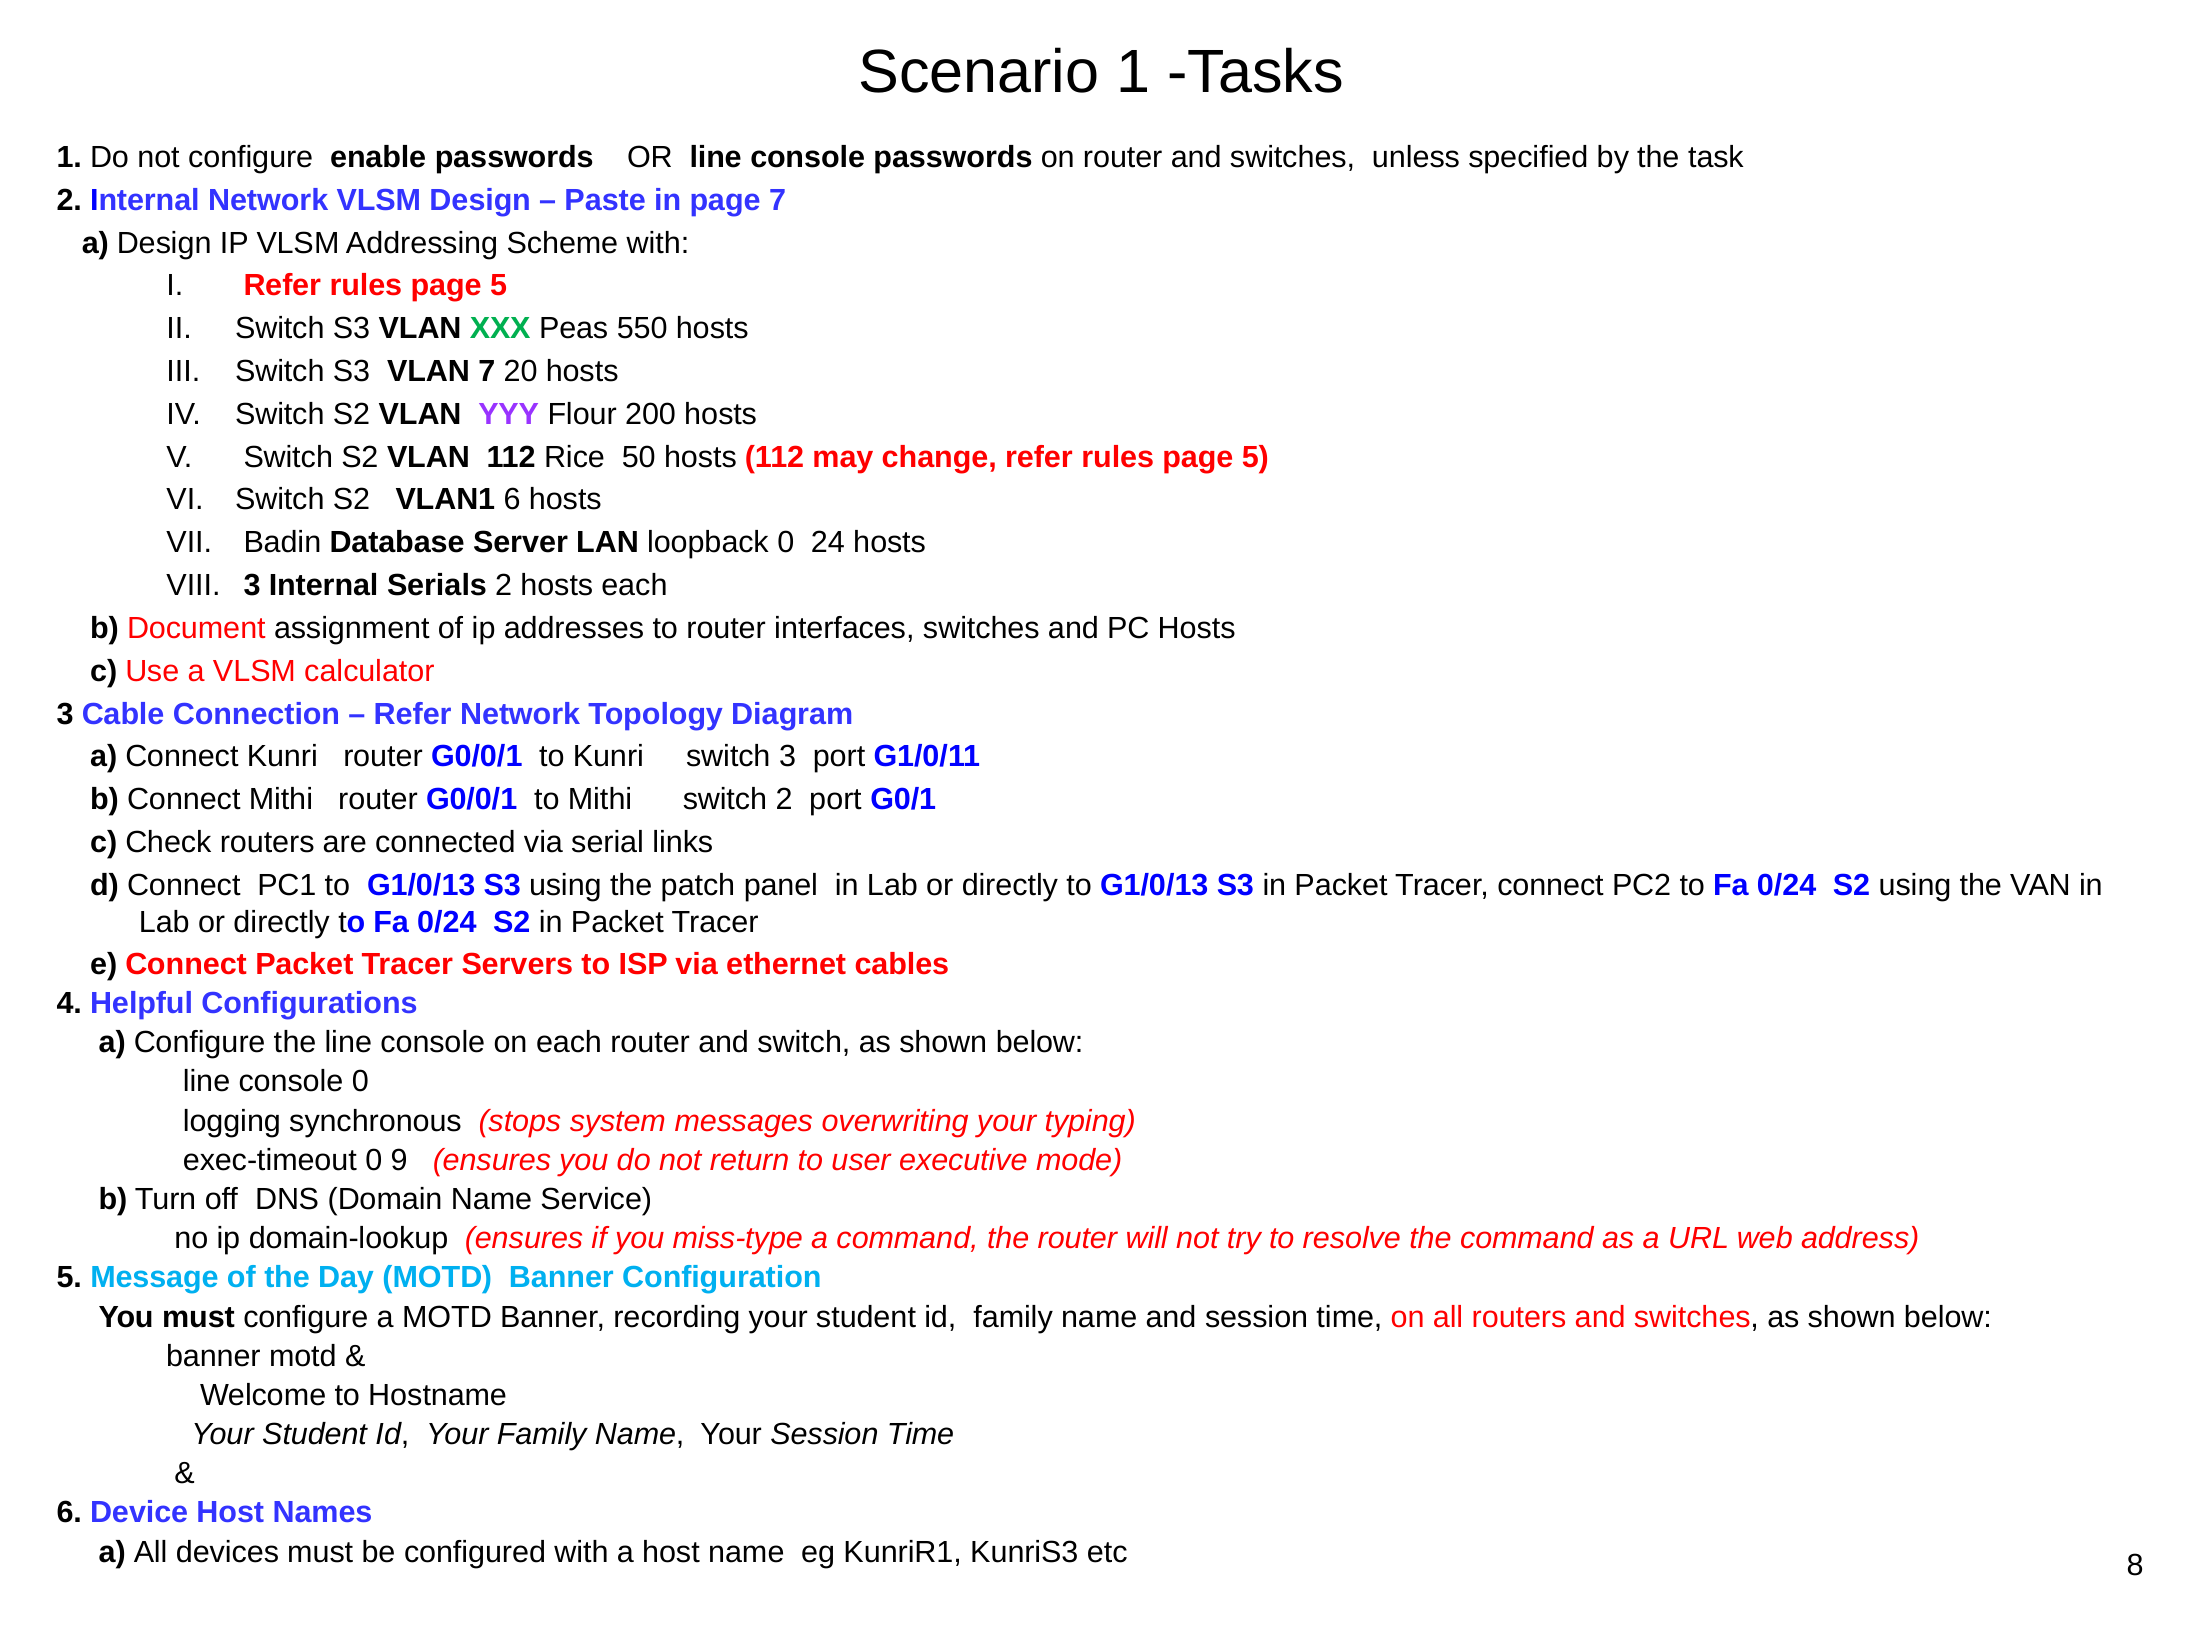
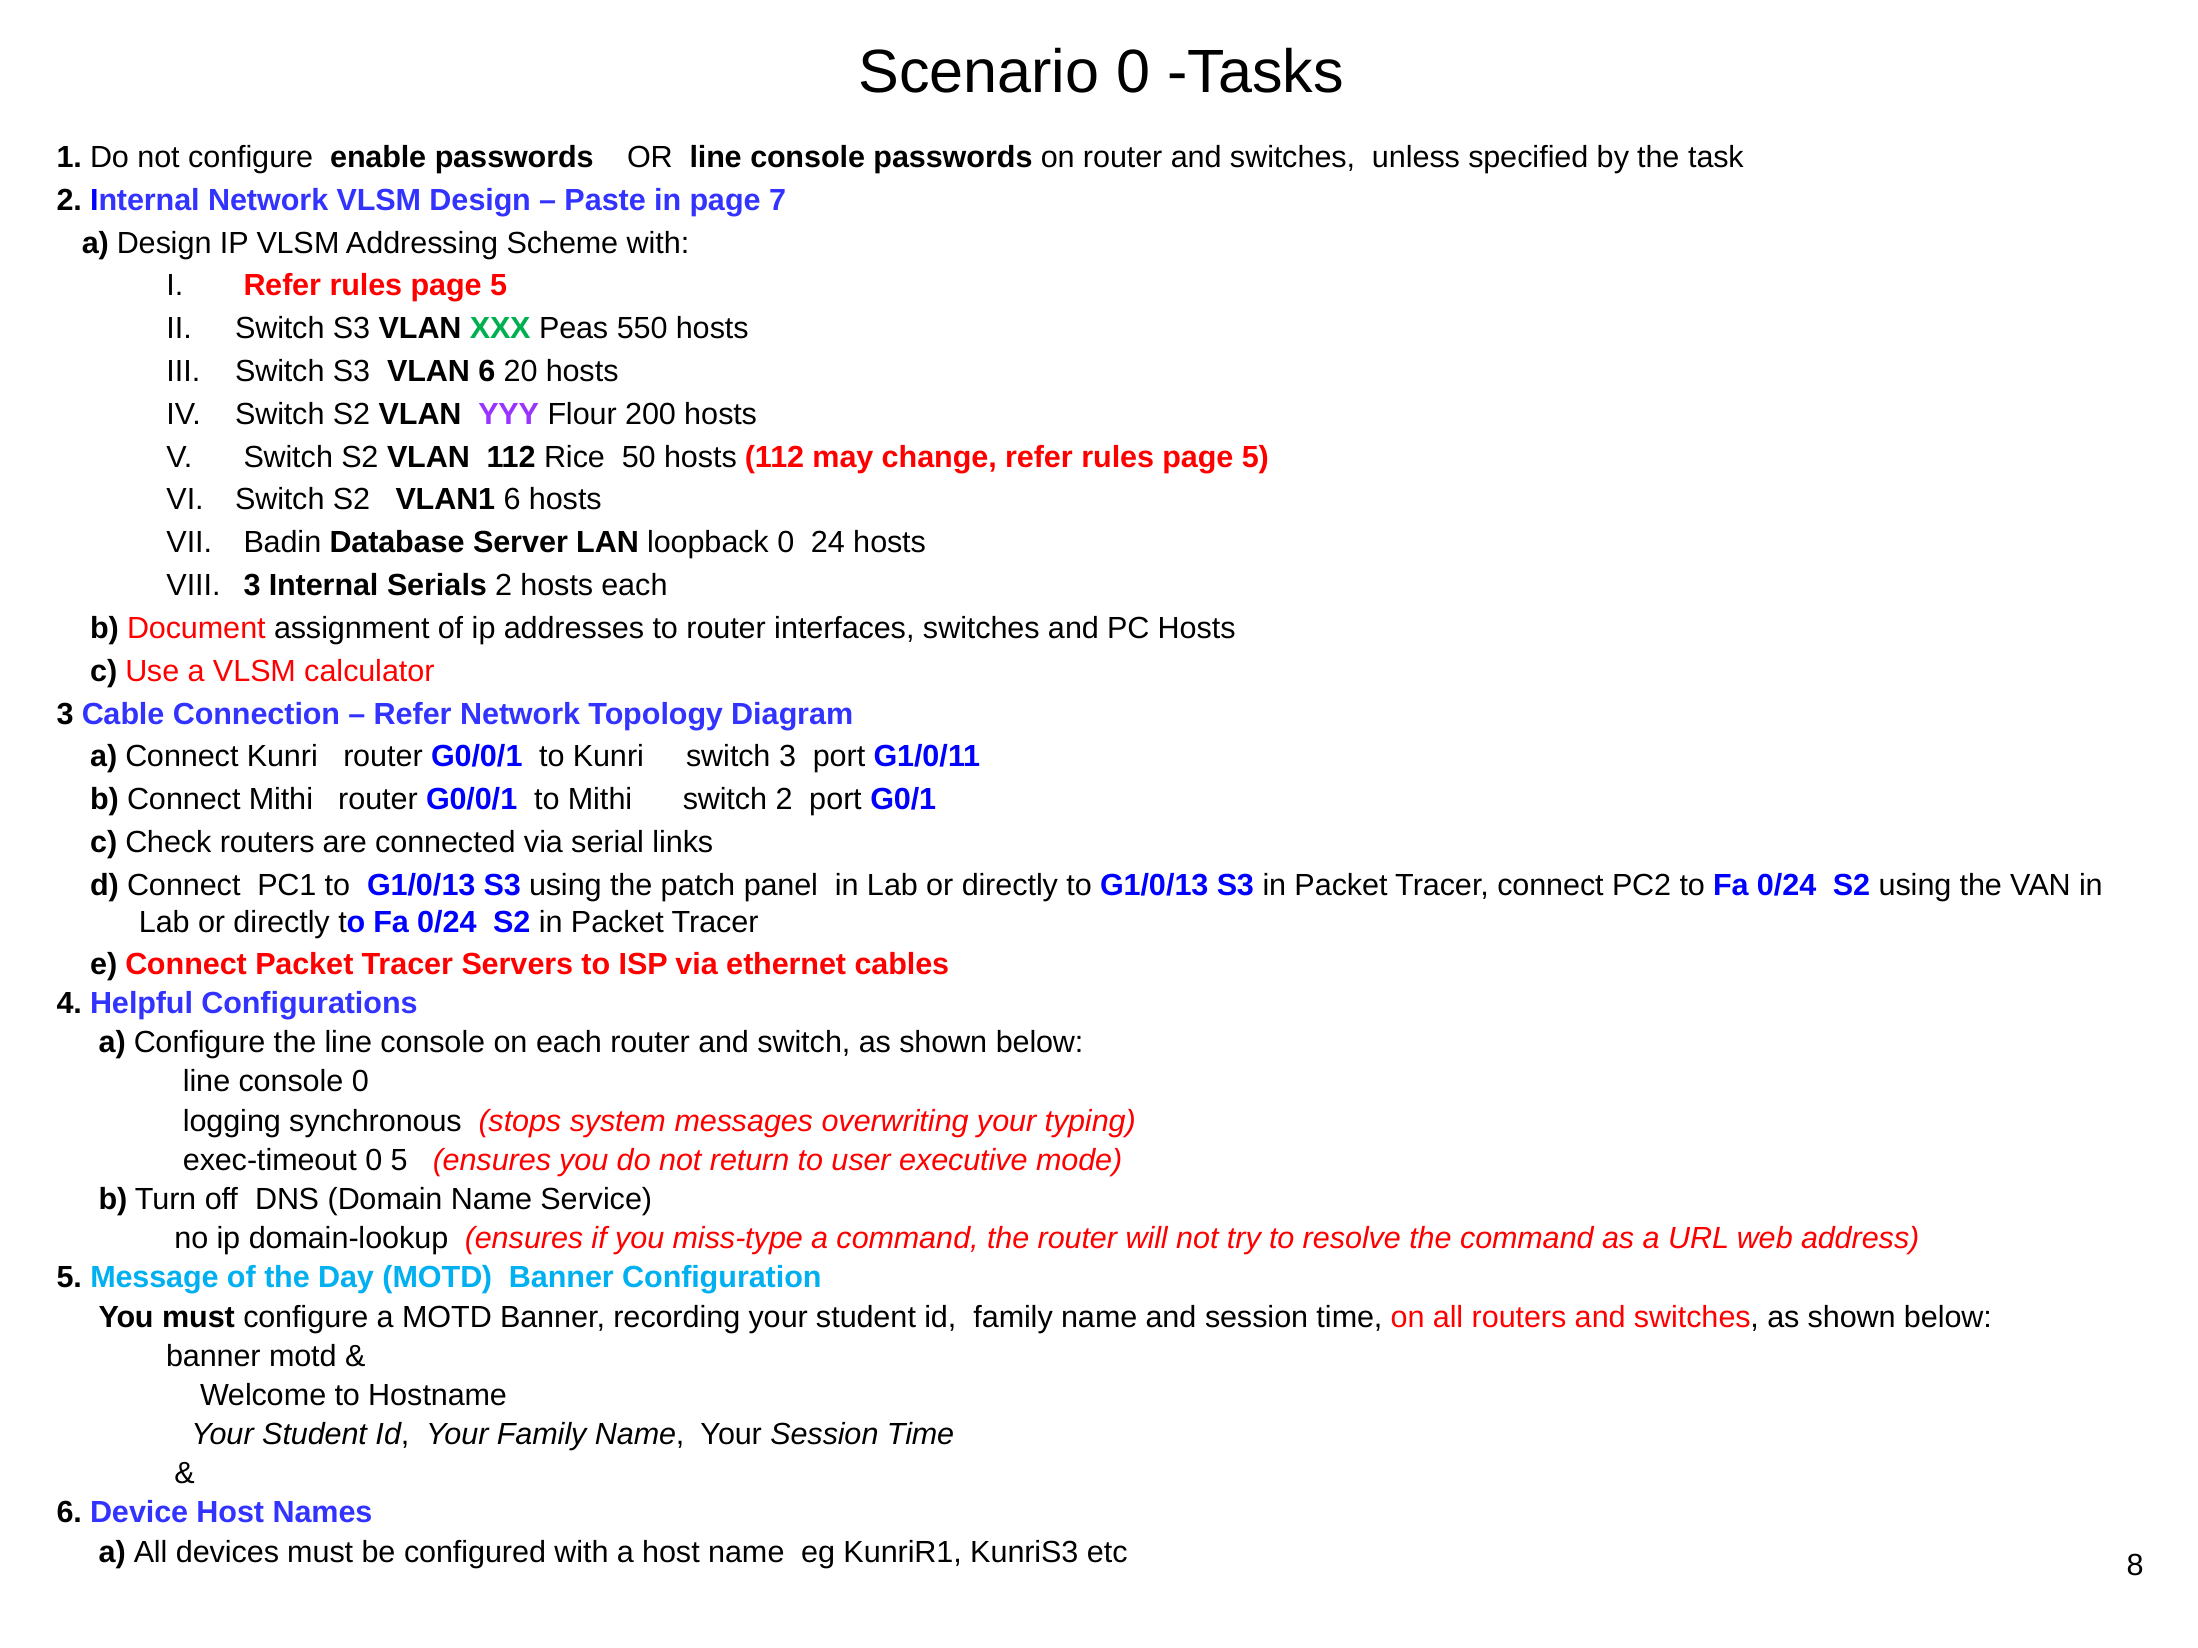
Scenario 1: 1 -> 0 (1133, 72)
VLAN 7: 7 -> 6 (487, 372)
0 9: 9 -> 5 (399, 1161)
